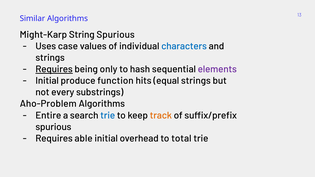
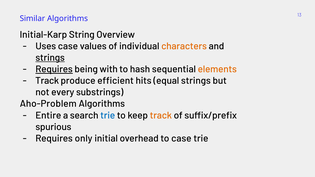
Might-Karp: Might-Karp -> Initial-Karp (43, 35)
String Spurious: Spurious -> Overview (116, 35)
characters colour: blue -> orange (184, 46)
strings underline: none -> present (50, 58)
only: only -> with (109, 69)
elements colour: purple -> orange (217, 69)
Initial: Initial -> Track (47, 81)
function: function -> efficient (116, 81)
able: able -> only (84, 139)
to total: total -> case (181, 139)
